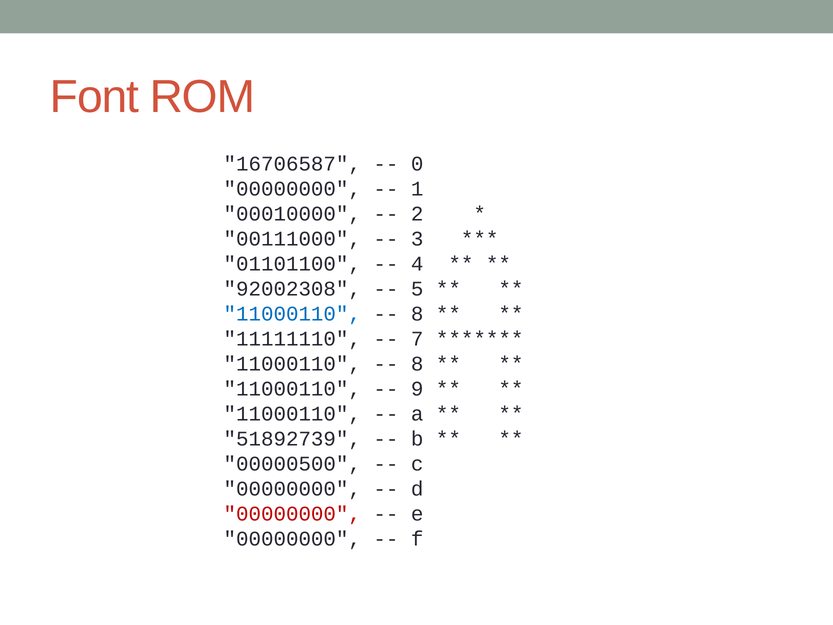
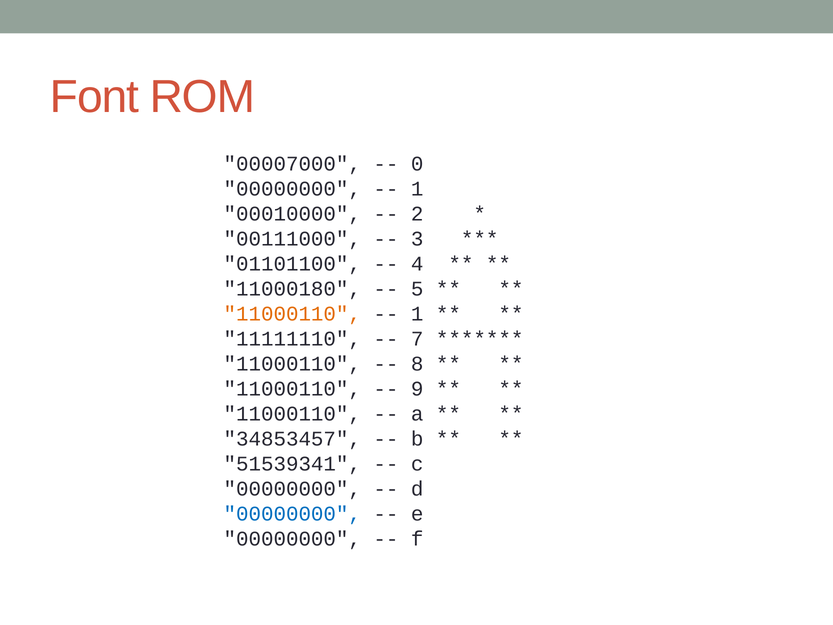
16706587: 16706587 -> 00007000 (292, 164)
92002308: 92002308 -> 11000180 (292, 289)
11000110 colour: blue -> orange (292, 314)
8: 8 -> 1 (417, 314)
51892739: 51892739 -> 34853457 (292, 439)
00000500: 00000500 -> 51539341 (292, 464)
00000000 colour: red -> blue (292, 514)
